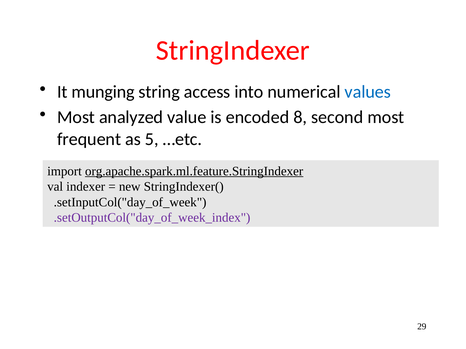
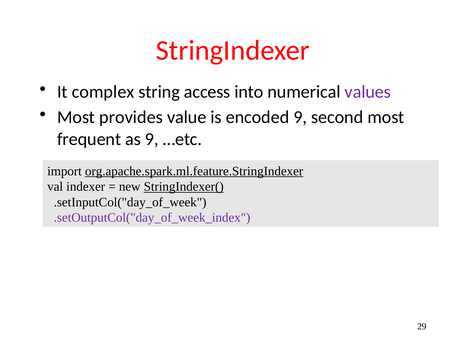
munging: munging -> complex (103, 92)
values colour: blue -> purple (368, 92)
analyzed: analyzed -> provides (131, 118)
encoded 8: 8 -> 9 (300, 118)
as 5: 5 -> 9 (152, 139)
StringIndexer( underline: none -> present (184, 187)
